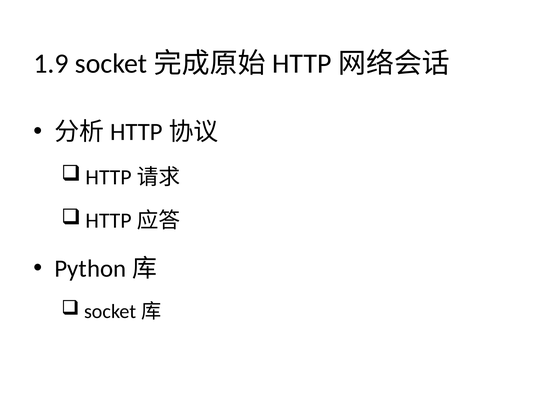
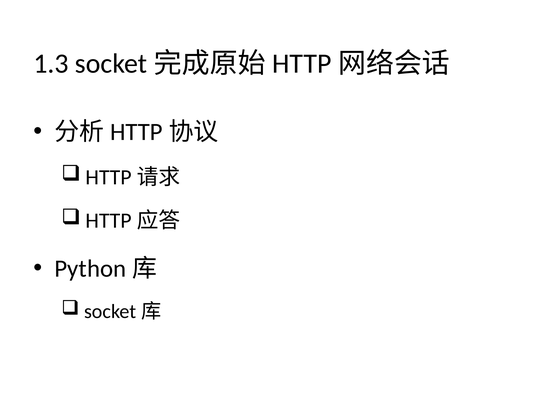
1.9: 1.9 -> 1.3 (51, 64)
